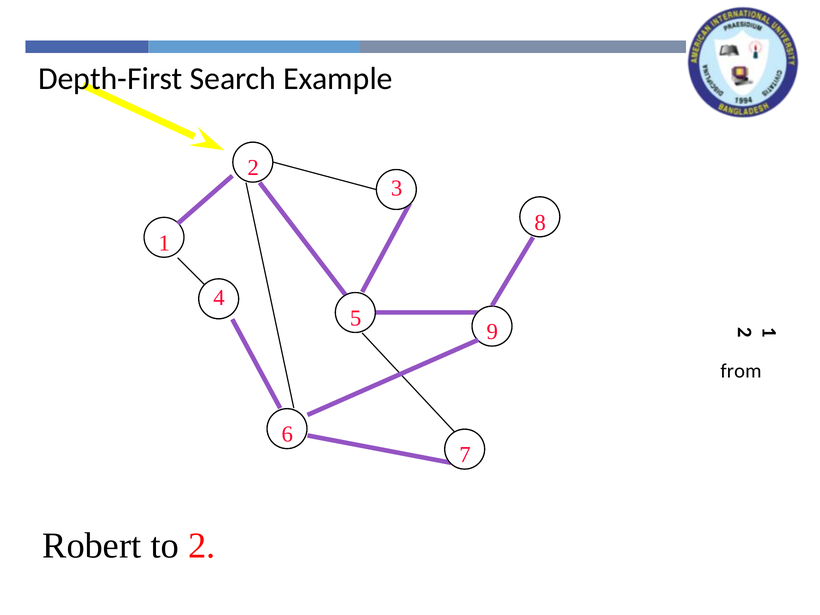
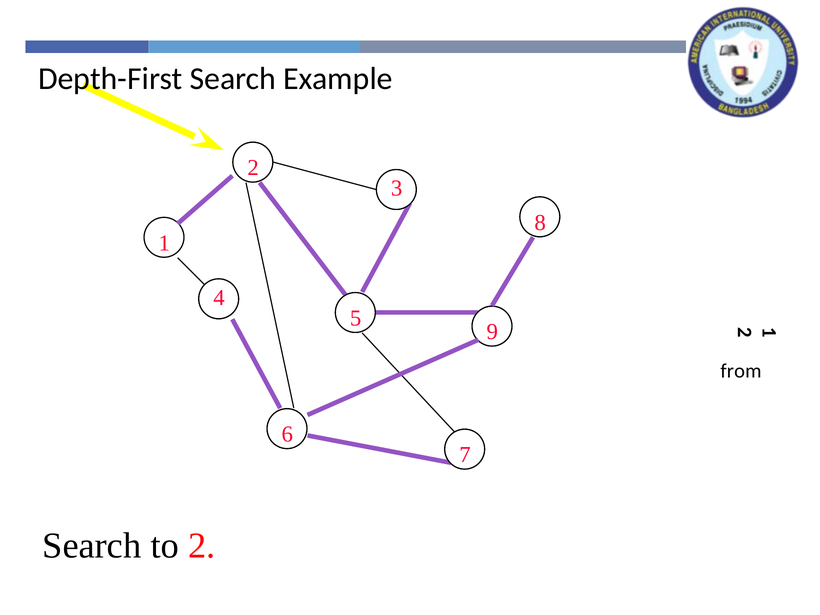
Robert: Robert -> Search (92, 546)
